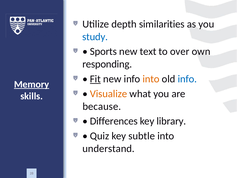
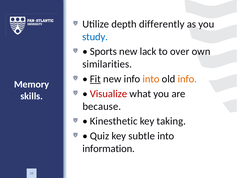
similarities: similarities -> differently (162, 24)
text: text -> lack (148, 51)
responding: responding -> similarities (107, 64)
info colour: blue -> orange (187, 79)
Memory underline: present -> none (32, 84)
Visualize colour: orange -> red (109, 94)
Differences: Differences -> Kinesthetic (114, 121)
library: library -> taking (171, 121)
understand: understand -> information (109, 148)
